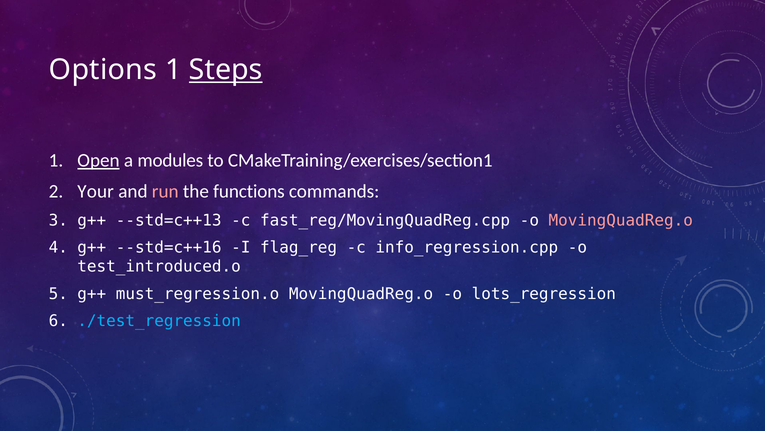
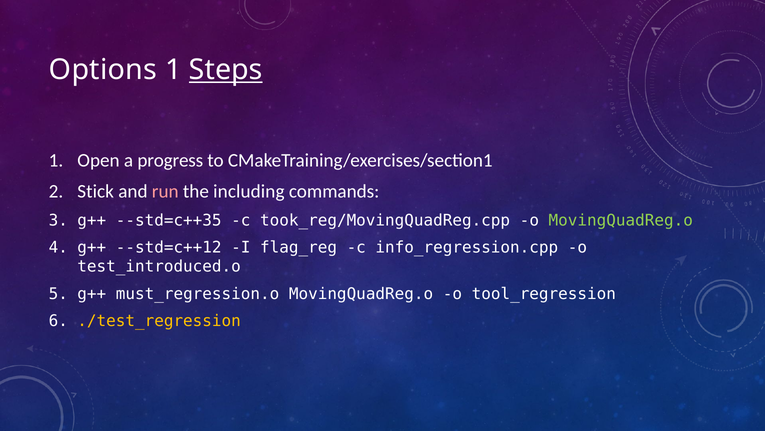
Open underline: present -> none (98, 160)
modules: modules -> progress (170, 160)
Your: Your -> Stick (96, 191)
functions: functions -> including (249, 191)
--std=c++13: --std=c++13 -> --std=c++35 (169, 220)
fast_reg/MovingQuadReg.cpp: fast_reg/MovingQuadReg.cpp -> took_reg/MovingQuadReg.cpp (385, 220)
MovingQuadReg.o colour: pink -> light green (621, 220)
--std=c++16: --std=c++16 -> --std=c++12 (169, 247)
lots_regression: lots_regression -> tool_regression (544, 293)
./test_regression colour: light blue -> yellow (159, 320)
